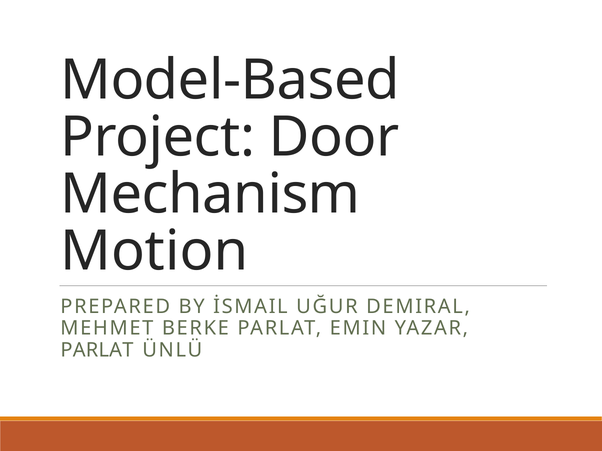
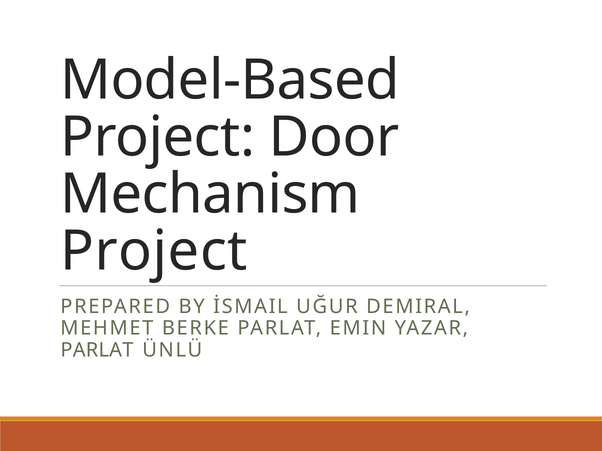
Motion: Motion -> Project (154, 252)
